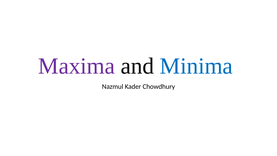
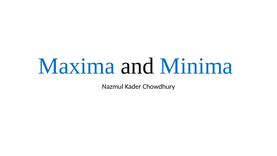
Maxima colour: purple -> blue (77, 66)
